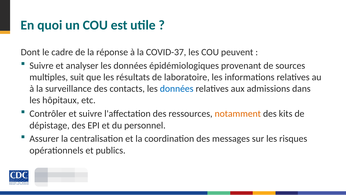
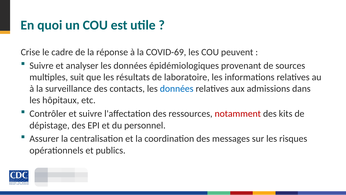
Dont: Dont -> Crise (30, 52)
COVID-37: COVID-37 -> COVID-69 (166, 52)
notamment colour: orange -> red (238, 114)
